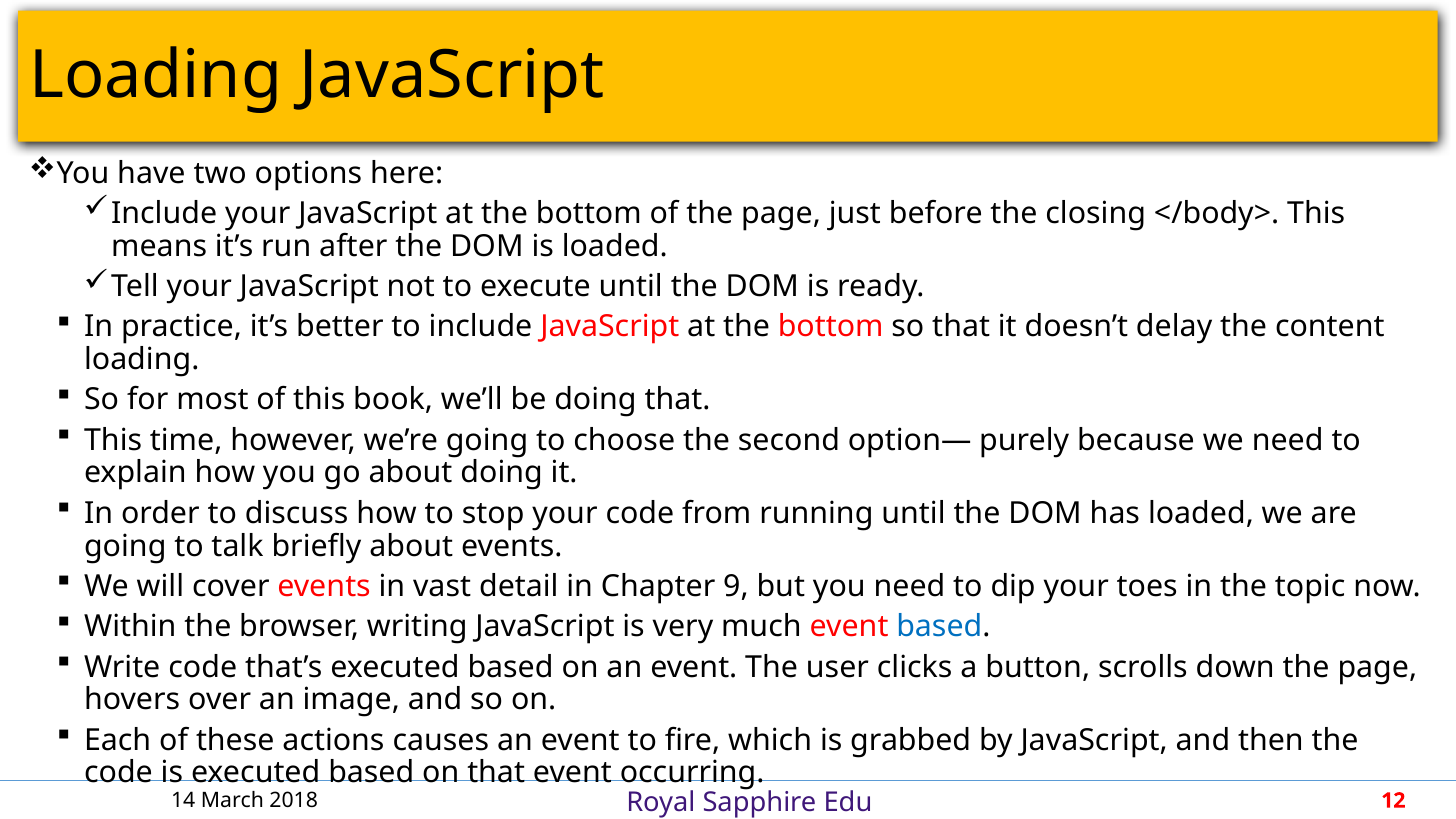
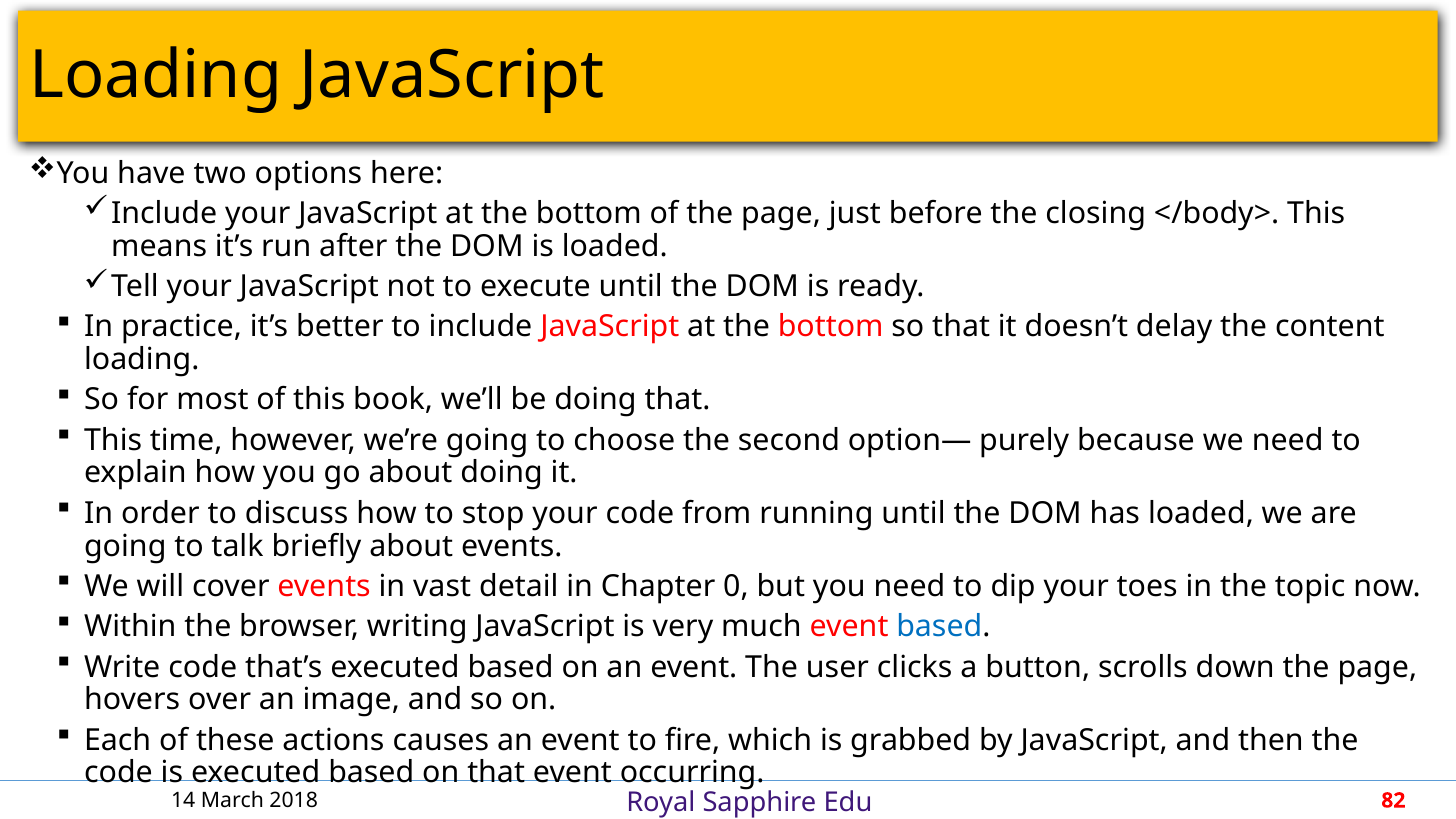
9: 9 -> 0 (736, 586)
12: 12 -> 82 (1393, 801)
